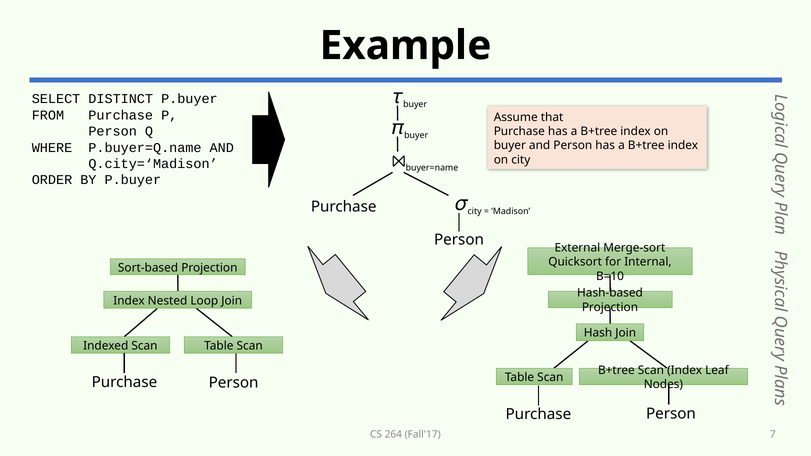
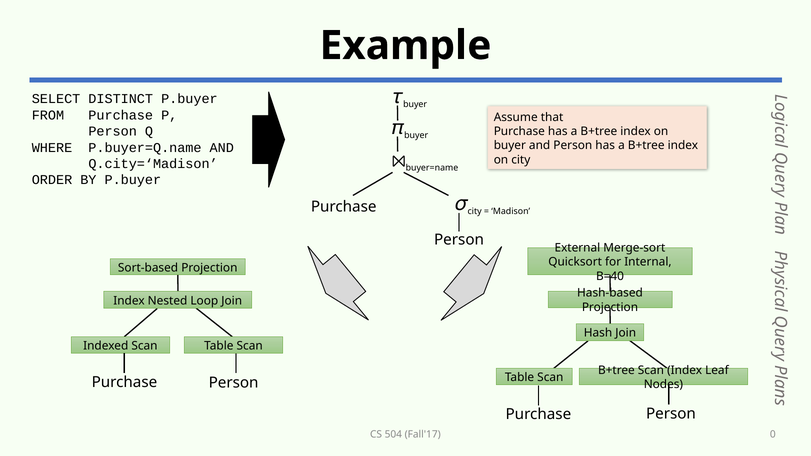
B=10: B=10 -> B=40 (610, 276)
264: 264 -> 504 (393, 435)
7: 7 -> 0 (773, 435)
